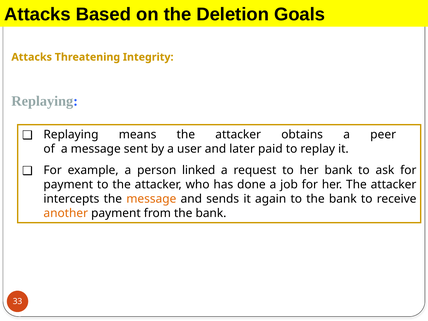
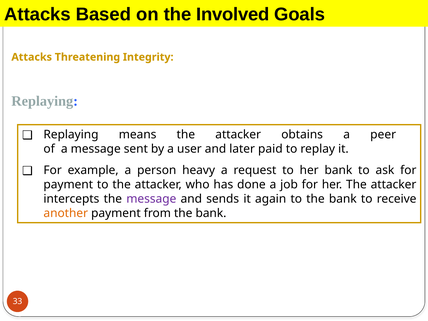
Deletion: Deletion -> Involved (233, 14)
linked: linked -> heavy (199, 170)
message colour: orange -> purple (151, 199)
